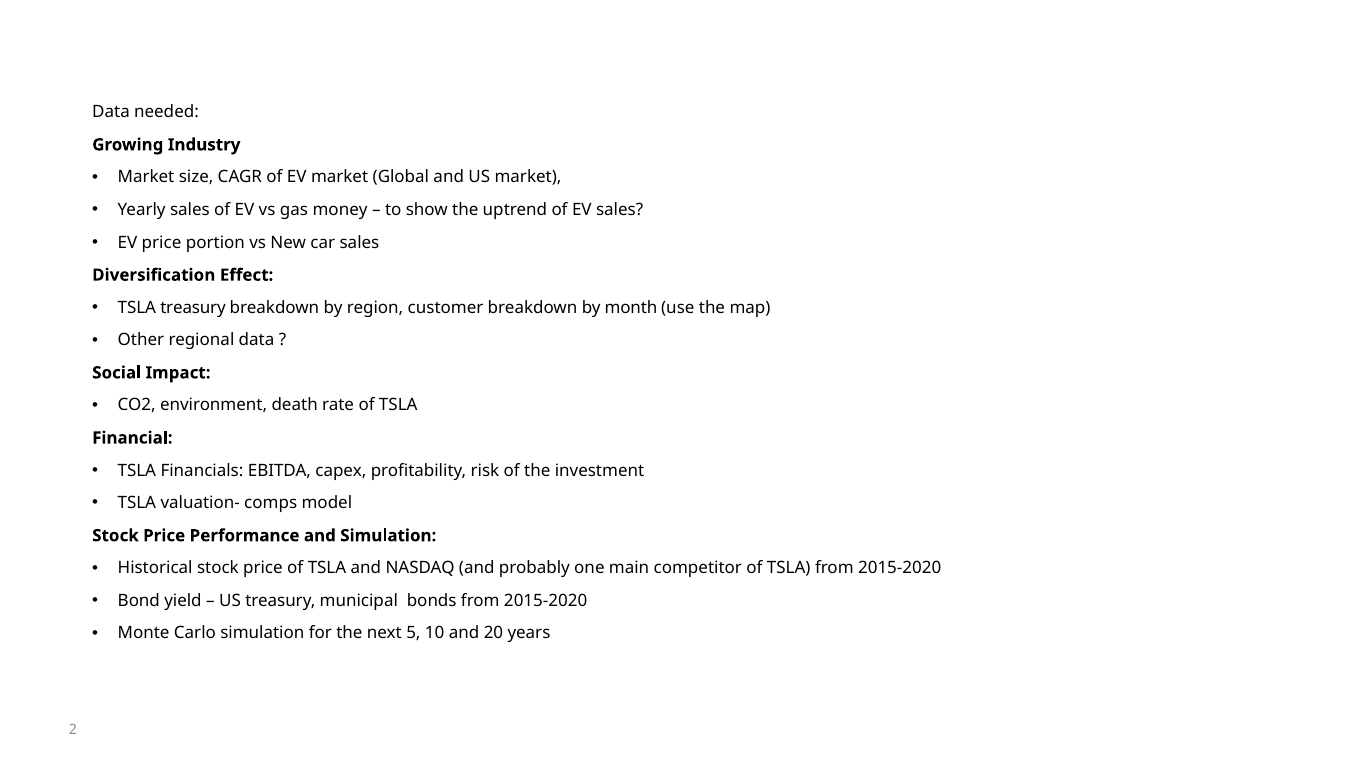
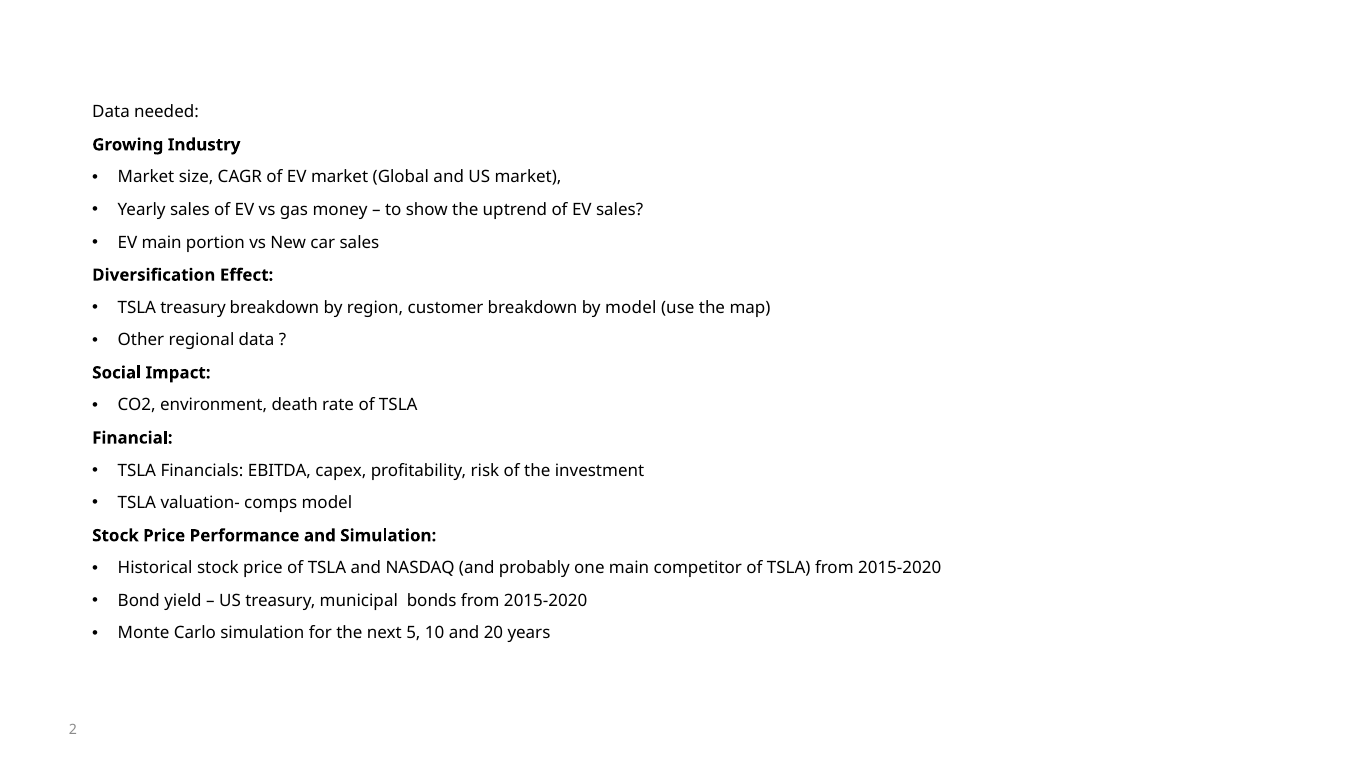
EV price: price -> main (162, 242)
by month: month -> model (631, 307)
